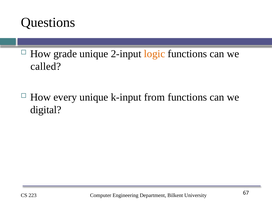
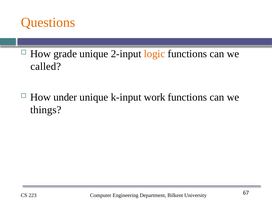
Questions colour: black -> orange (48, 22)
every: every -> under (65, 97)
from: from -> work (155, 97)
digital: digital -> things (46, 110)
